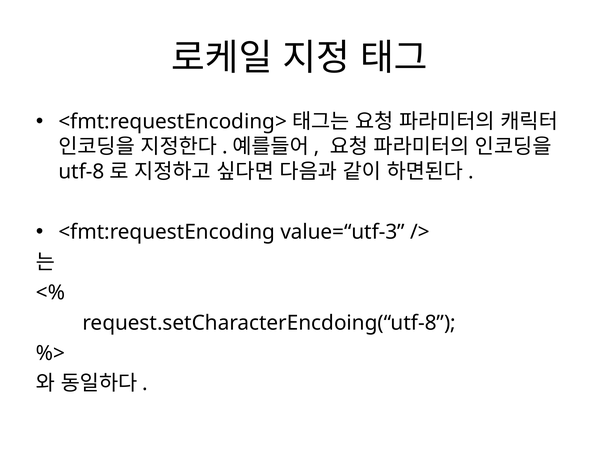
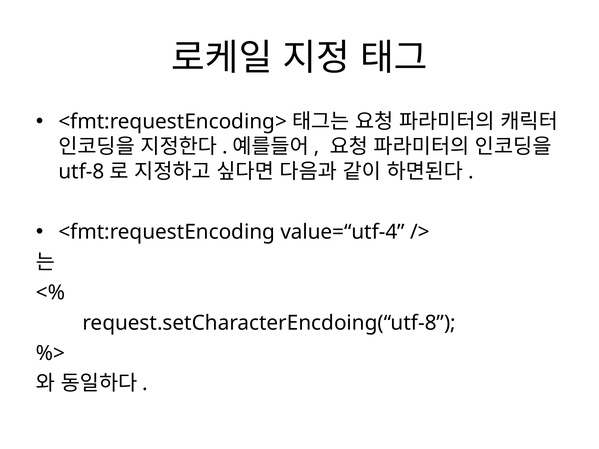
value=“utf-3: value=“utf-3 -> value=“utf-4 (343, 232)
